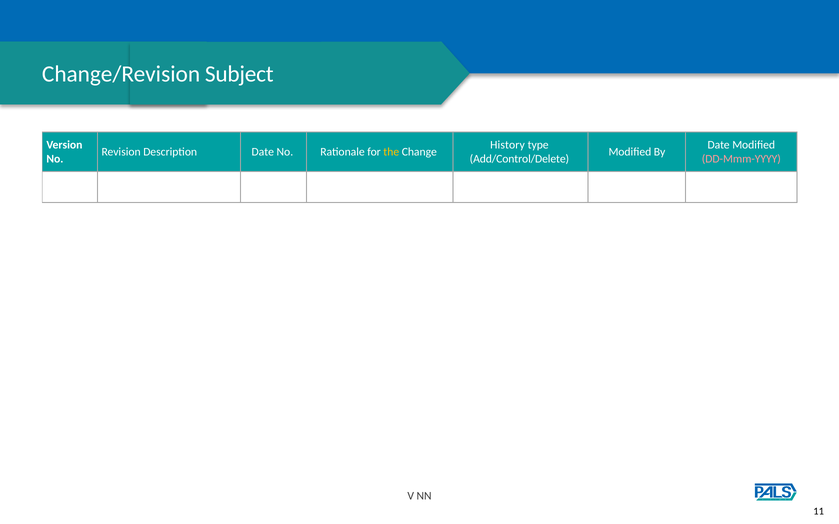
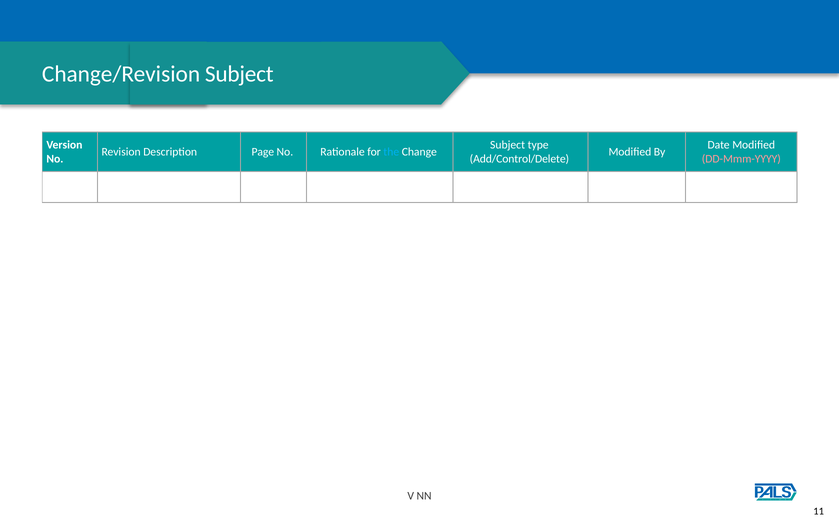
History: History -> Subject (508, 145)
Description Date: Date -> Page (263, 152)
the colour: yellow -> light blue (391, 152)
